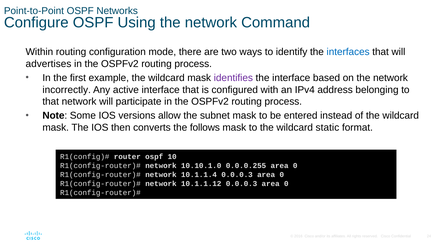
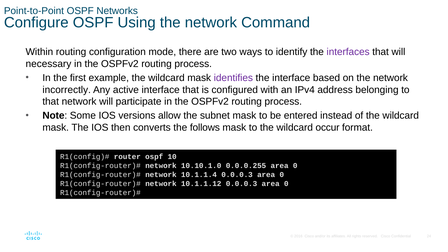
interfaces colour: blue -> purple (348, 52)
advertises: advertises -> necessary (48, 64)
static: static -> occur (328, 128)
